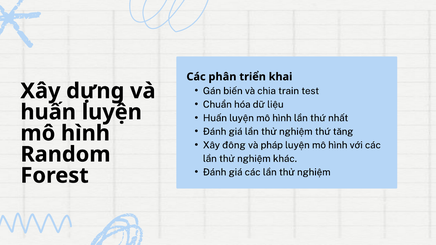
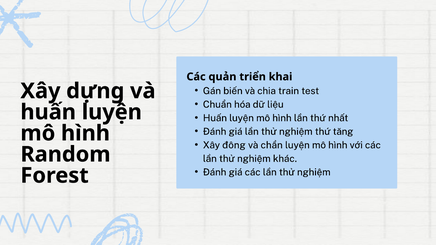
phân: phân -> quản (222, 77)
pháp: pháp -> chẩn (272, 145)
